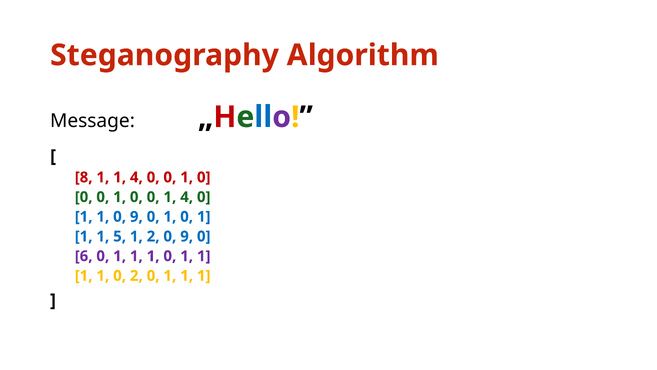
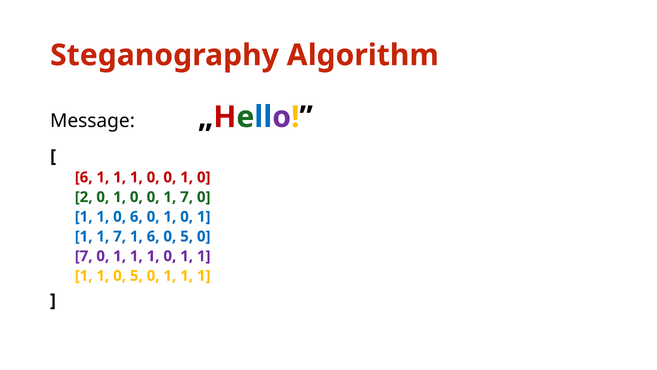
8: 8 -> 6 (84, 177)
4: 4 -> 1 (136, 177)
0: 0 -> 2 (84, 197)
0 1 4: 4 -> 7 (187, 197)
1 0 9: 9 -> 6 (136, 217)
1 1 5: 5 -> 7 (120, 236)
1 2: 2 -> 6 (153, 236)
9: 9 -> 5 (187, 236)
6: 6 -> 7 (84, 256)
1 0 2: 2 -> 5 (136, 276)
